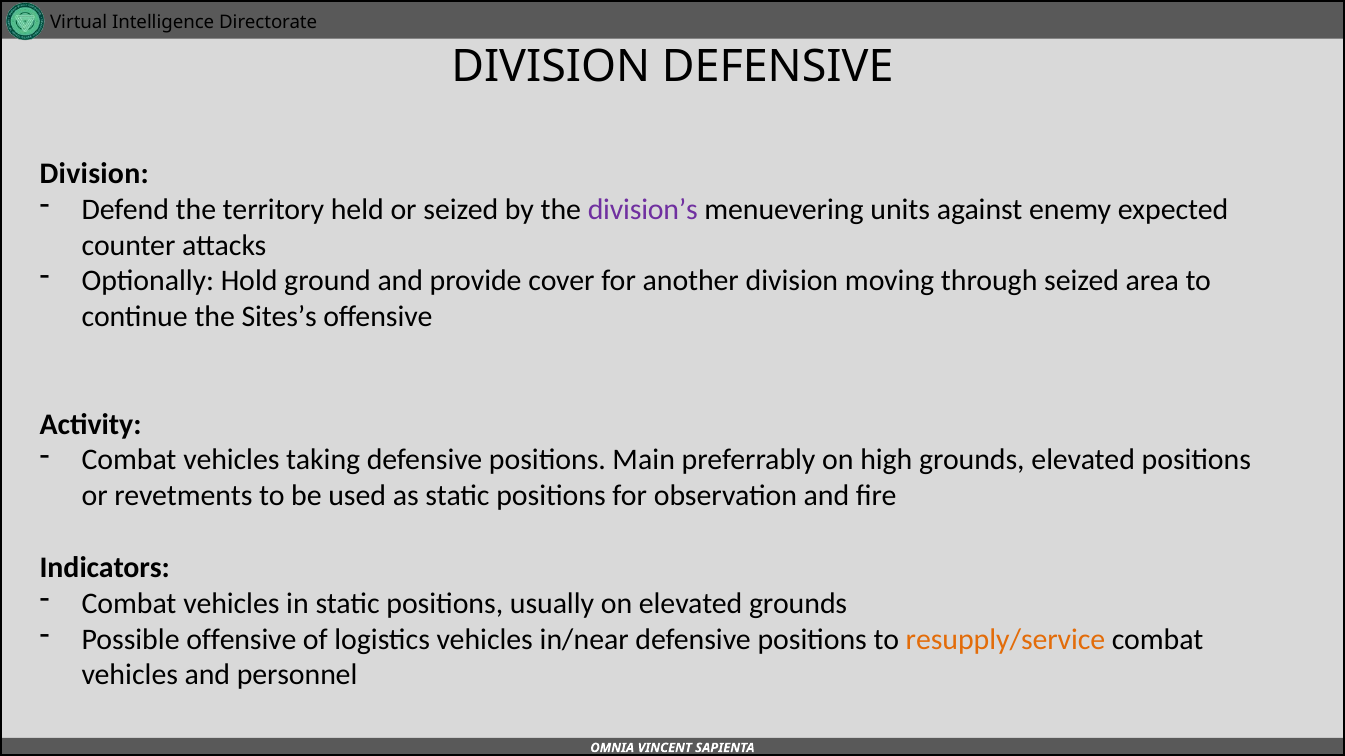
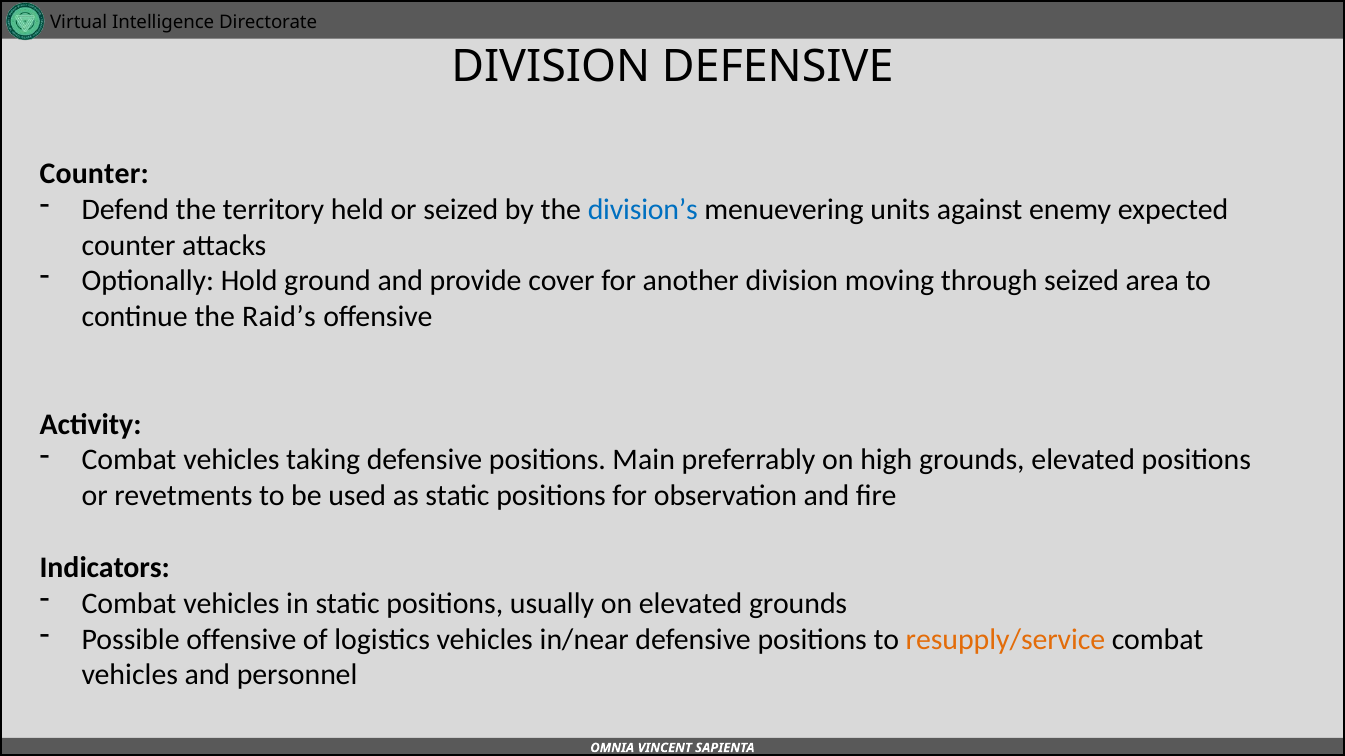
Division: Division -> Counter (94, 174)
division’s colour: purple -> blue (643, 210)
Sites’s: Sites’s -> Raid’s (279, 317)
